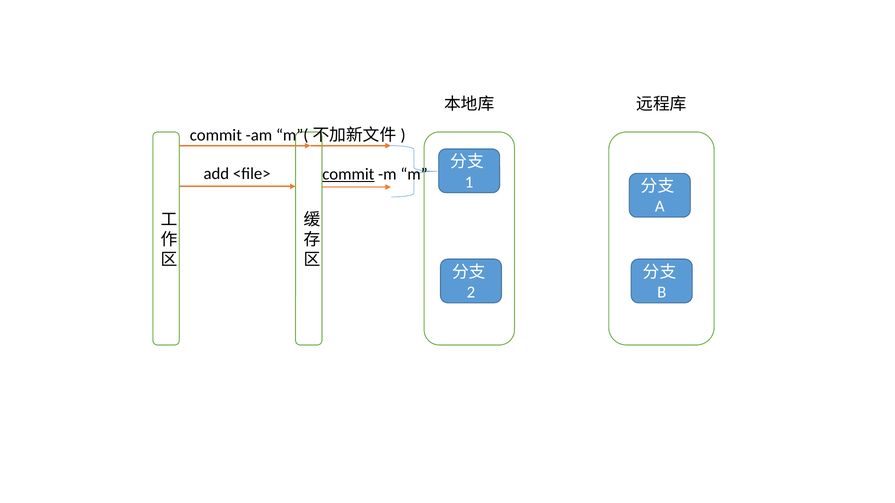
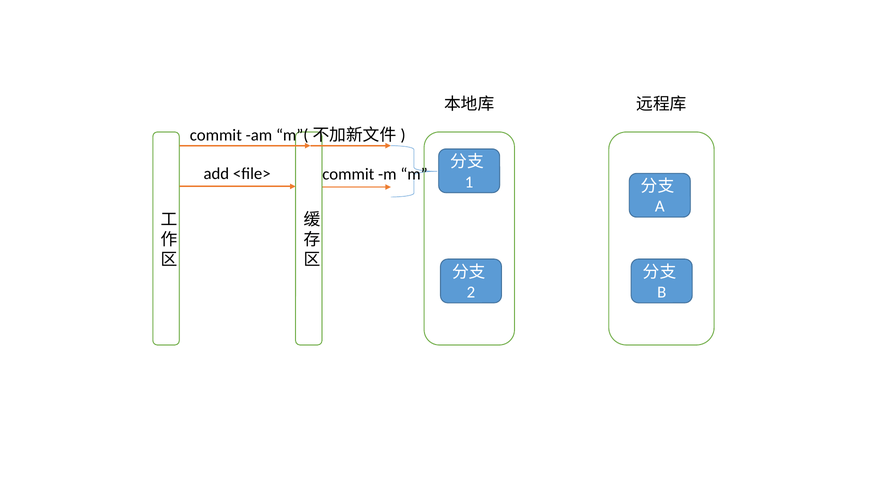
commit underline: present -> none (348, 174)
